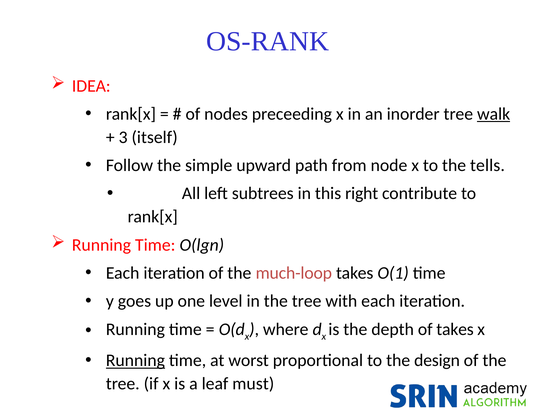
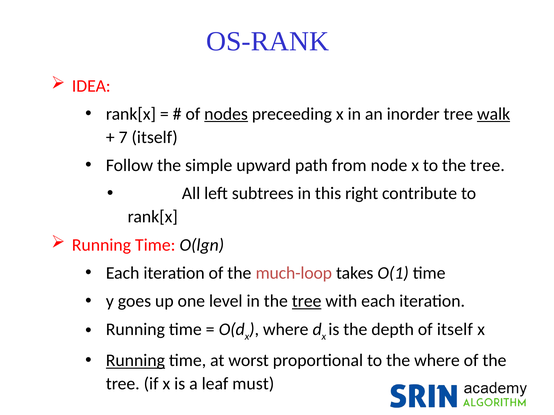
nodes underline: none -> present (226, 114)
3: 3 -> 7 (123, 137)
to the tells: tells -> tree (487, 166)
tree underline: none -> present (307, 301)
of takes: takes -> itself (455, 330)
the design: design -> where (437, 361)
